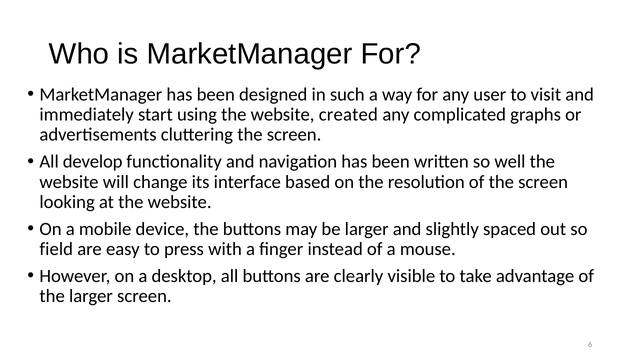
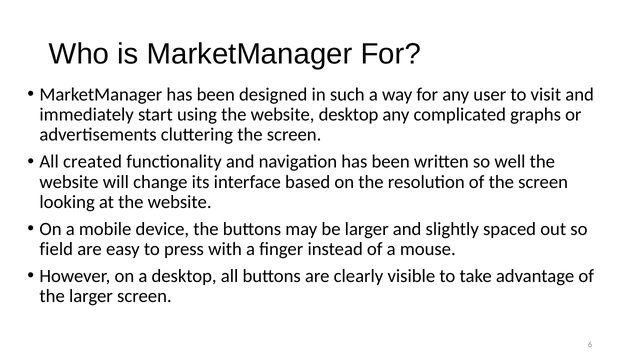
website created: created -> desktop (349, 114)
develop: develop -> created (93, 161)
